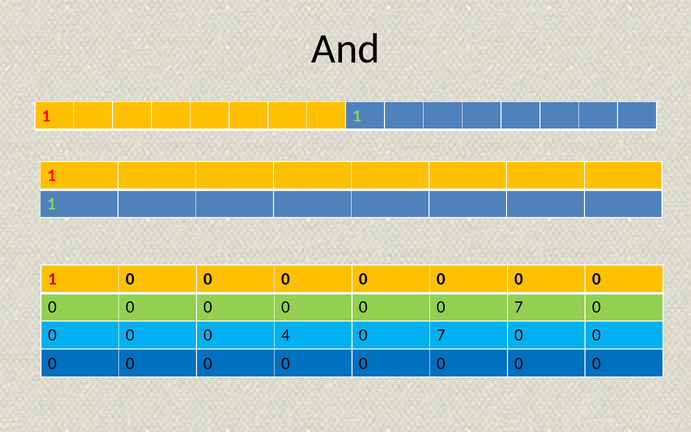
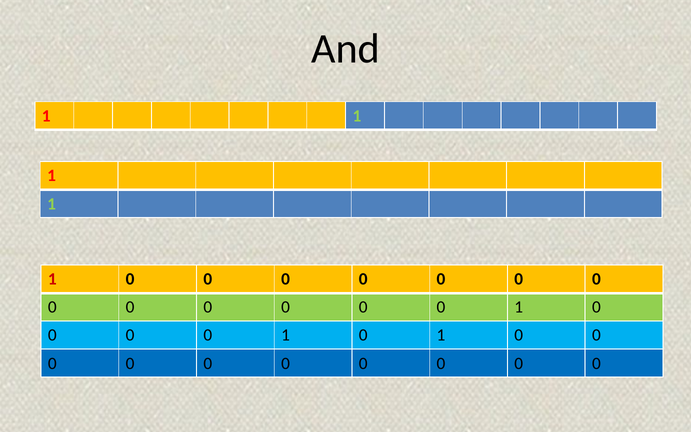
7: 7 -> 1 (519, 307)
4: 4 -> 1 (286, 335)
7: 7 -> 1 (441, 335)
